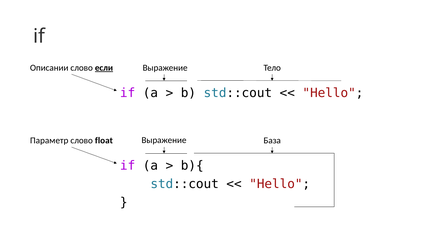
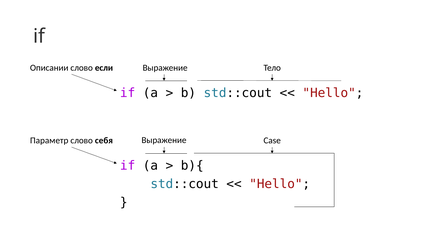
если underline: present -> none (104, 68)
float: float -> себя (104, 141)
База: База -> Case (272, 141)
